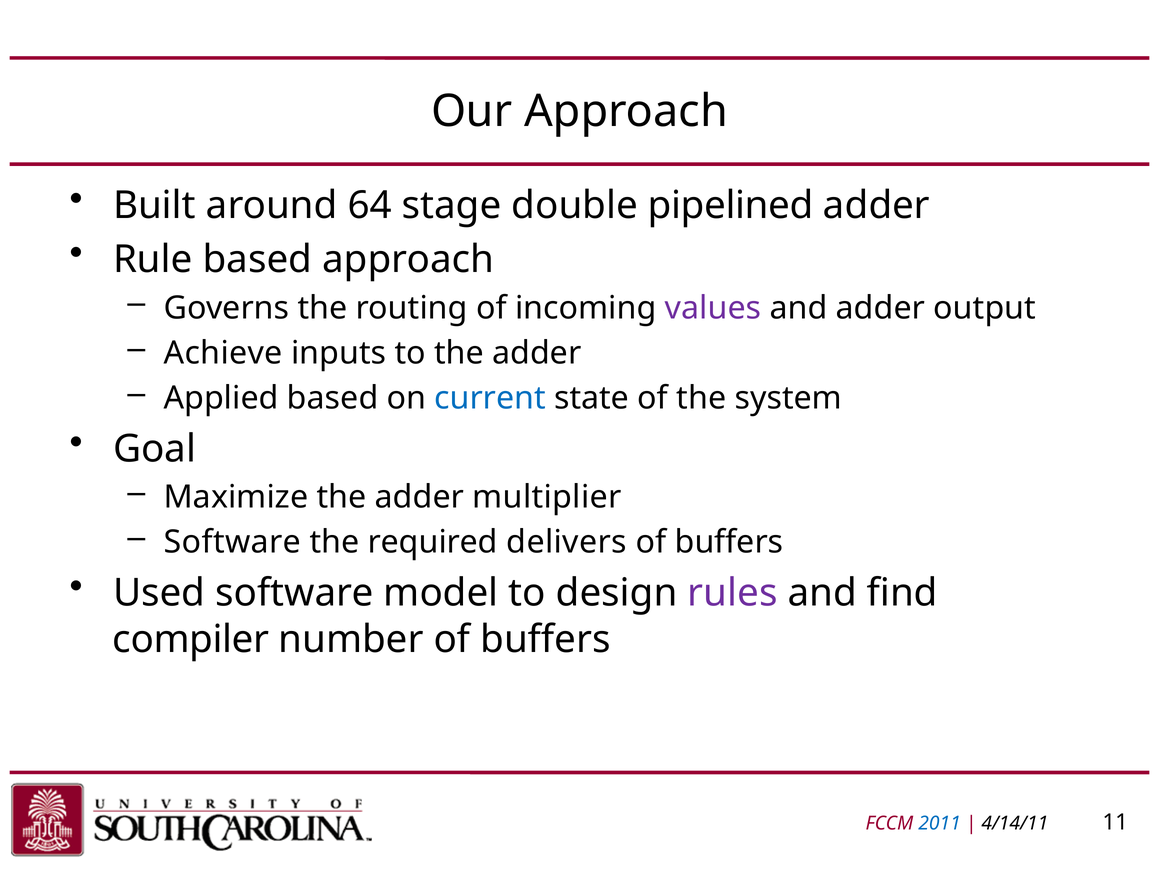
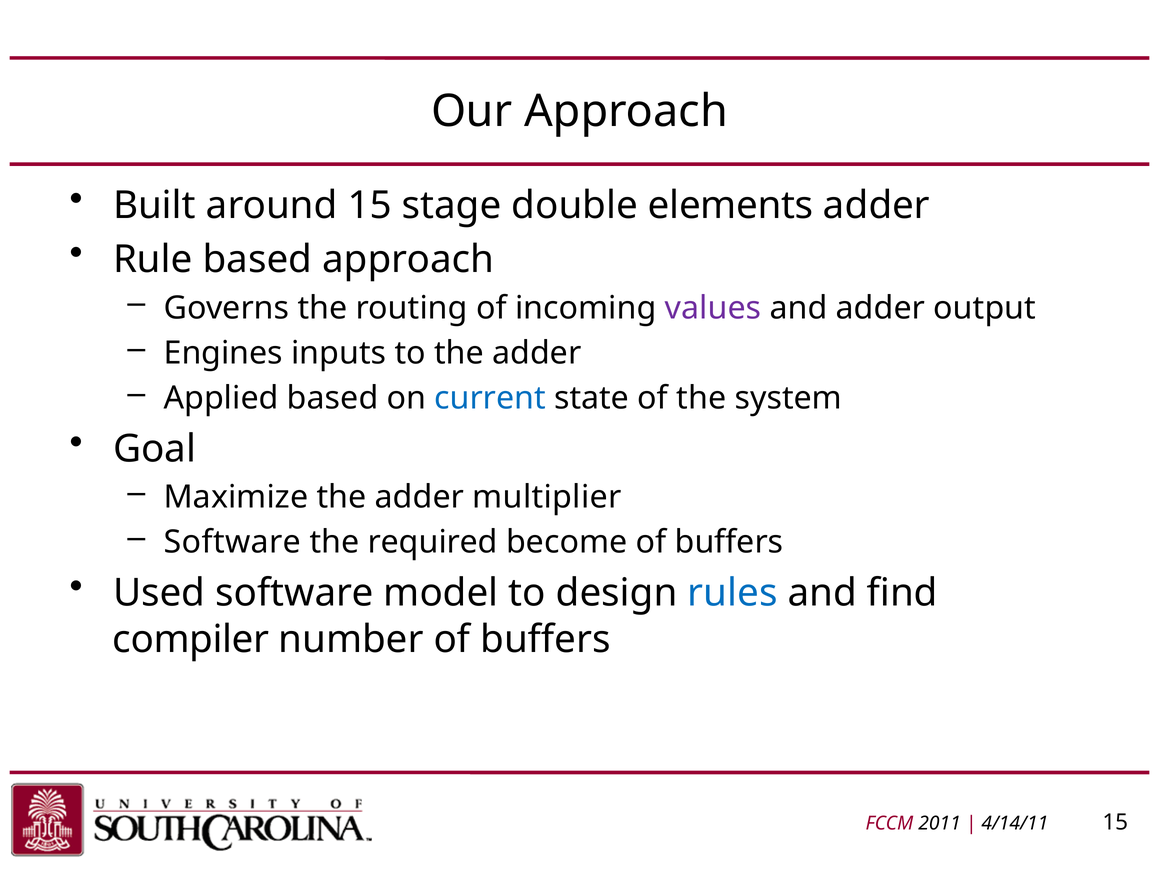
around 64: 64 -> 15 (370, 206)
pipelined: pipelined -> elements (731, 206)
Achieve: Achieve -> Engines (223, 353)
delivers: delivers -> become (567, 542)
rules colour: purple -> blue (732, 593)
2011 colour: blue -> black (940, 824)
4/14/11 11: 11 -> 15 (1115, 823)
